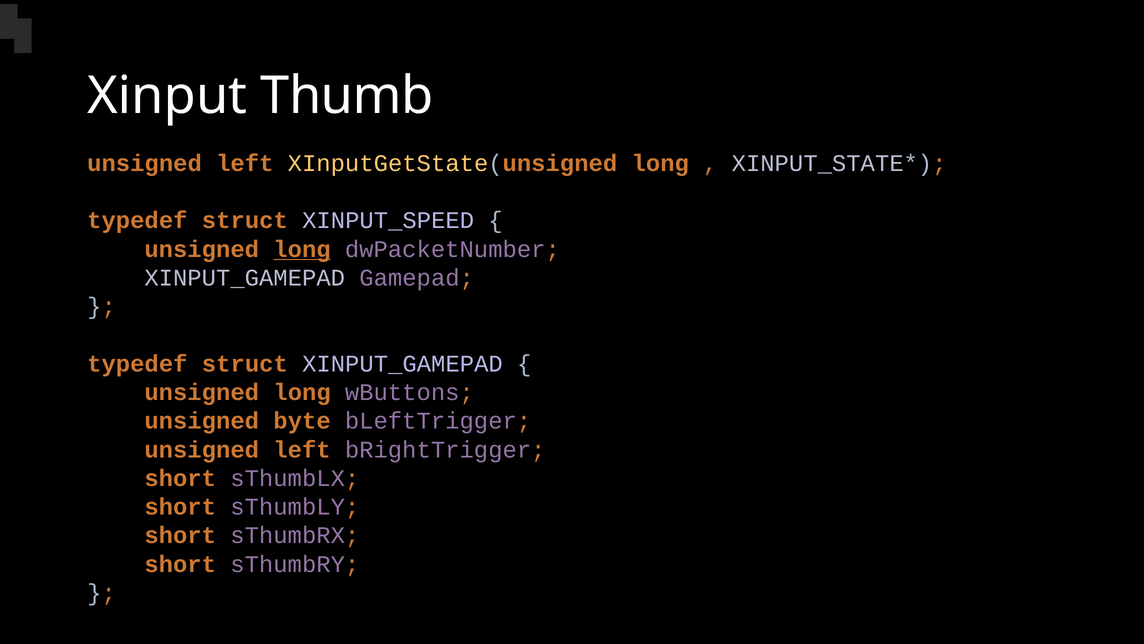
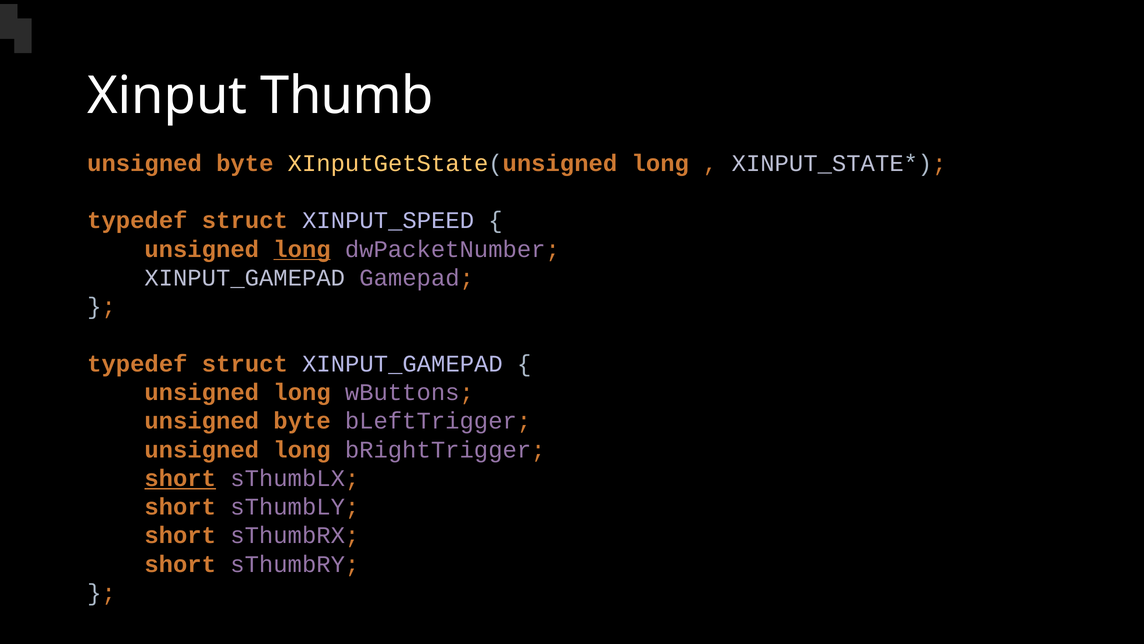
left: left -> byte (245, 163)
left: left -> long (302, 449)
short underline: none -> present (180, 478)
